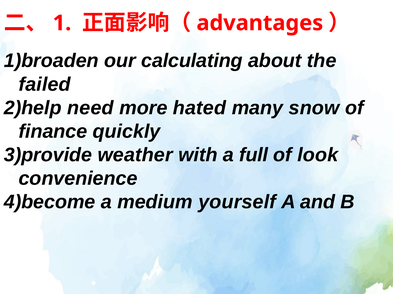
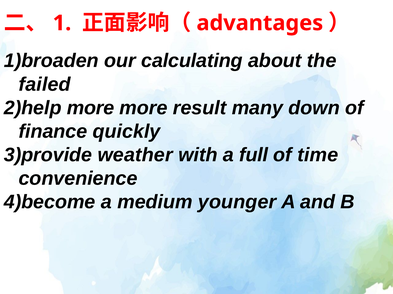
need: need -> more (91, 108)
hated: hated -> result (200, 108)
snow: snow -> down (314, 108)
look: look -> time (318, 155)
yourself: yourself -> younger (237, 202)
